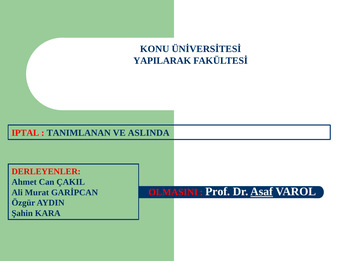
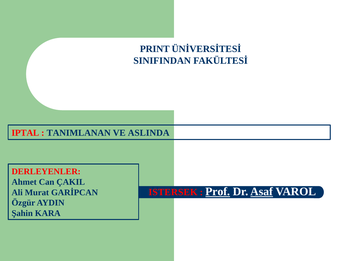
KONU: KONU -> PRINT (155, 49)
YAPILARAK: YAPILARAK -> SINIFINDAN (162, 61)
OLMASINI: OLMASINI -> ISTERSEK (173, 192)
Prof underline: none -> present (218, 192)
